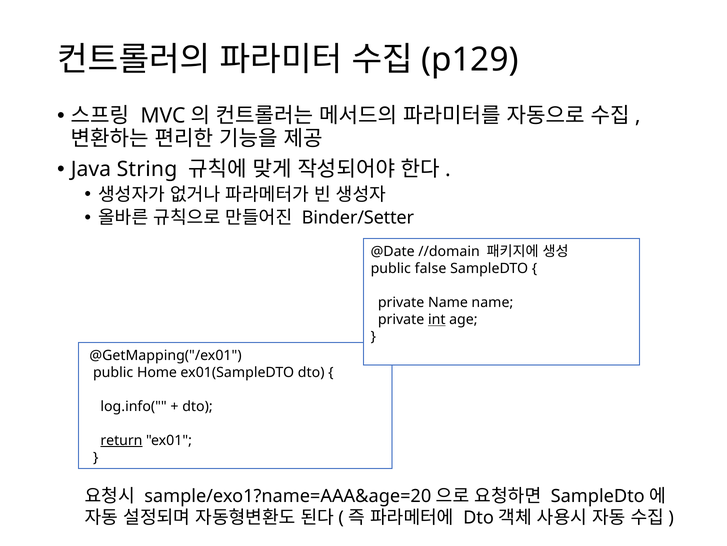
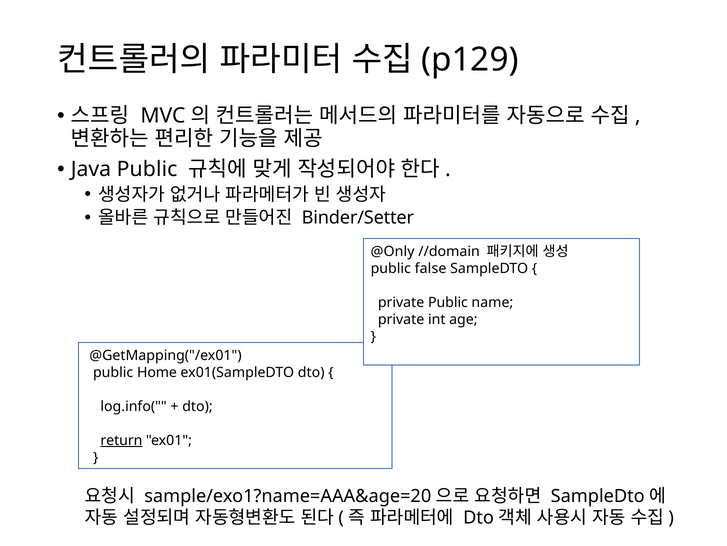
Java String: String -> Public (147, 169)
@Date: @Date -> @Only (393, 251)
private Name: Name -> Public (448, 302)
int underline: present -> none (437, 319)
